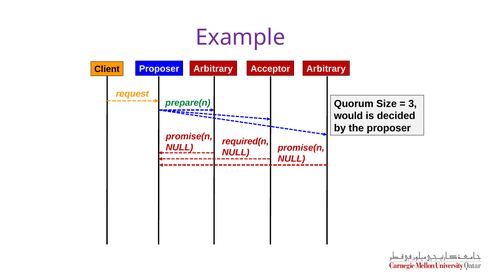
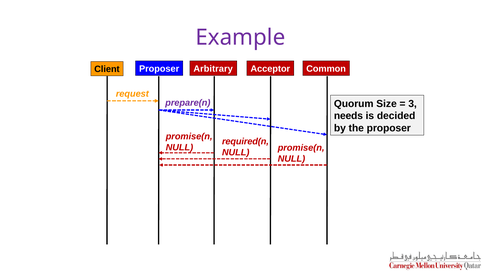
Acceptor Arbitrary: Arbitrary -> Common (326, 69)
prepare(n colour: green -> purple (188, 103)
would: would -> needs (348, 116)
